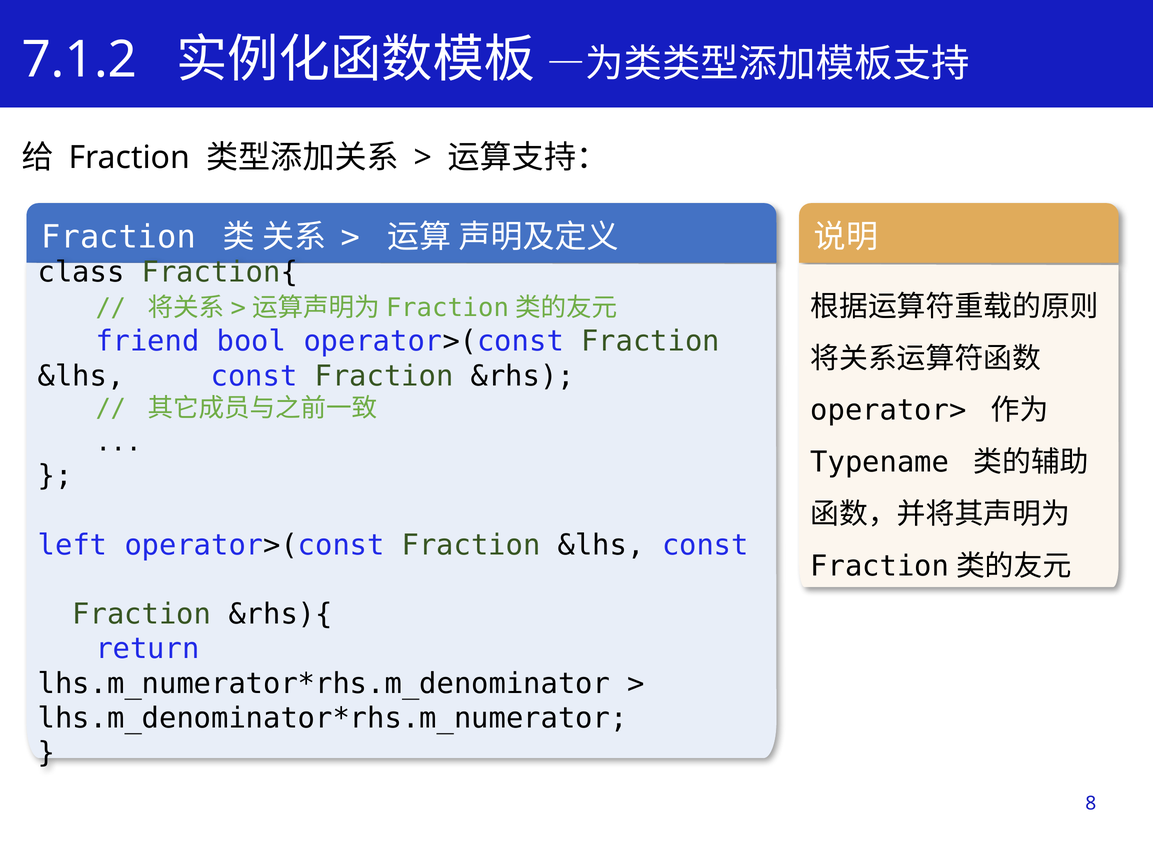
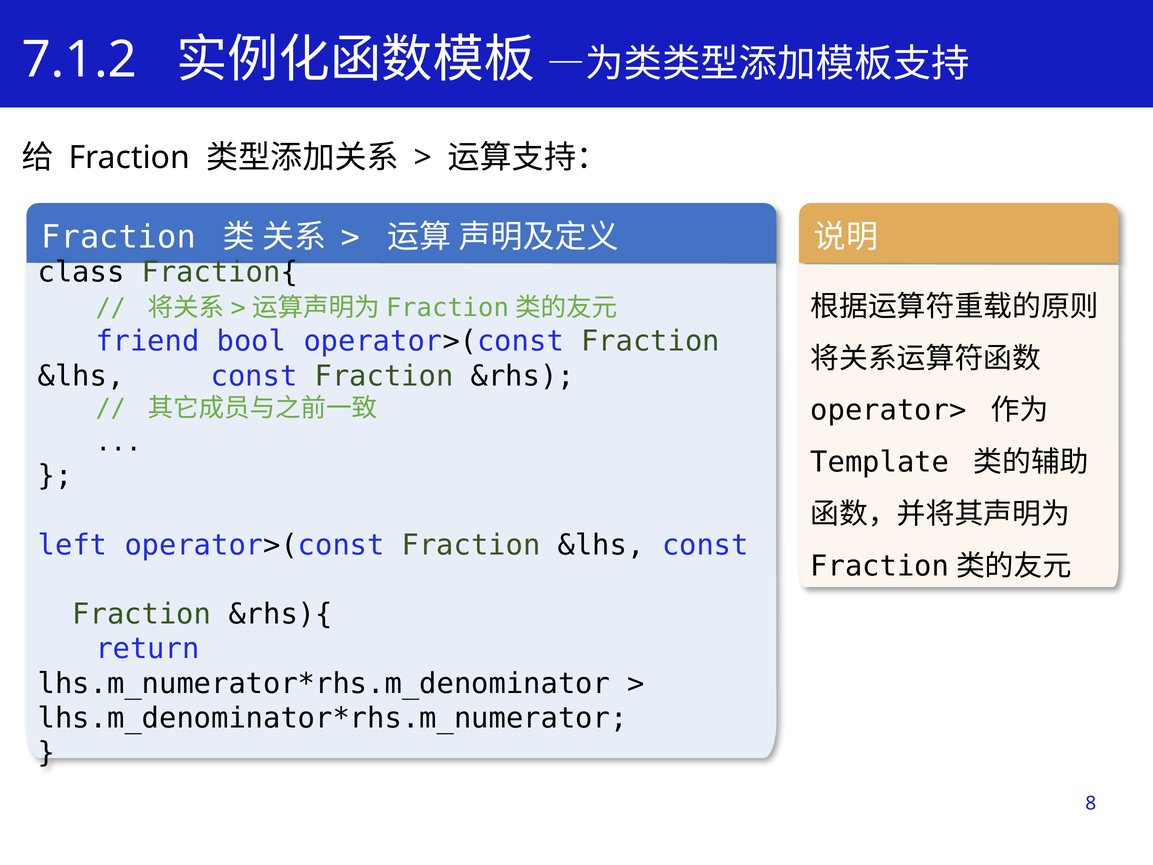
Typename: Typename -> Template (880, 462)
